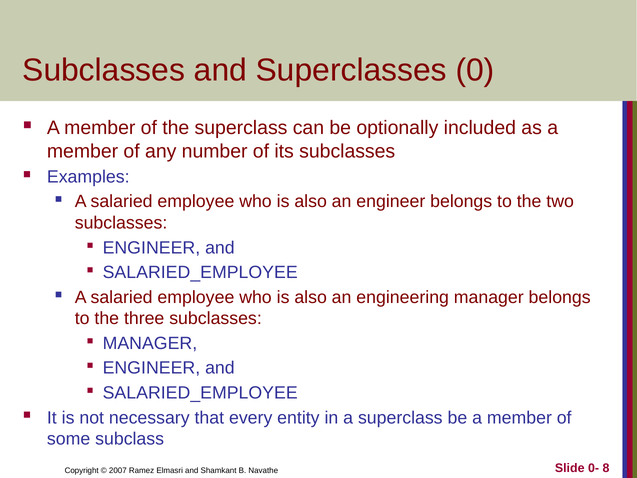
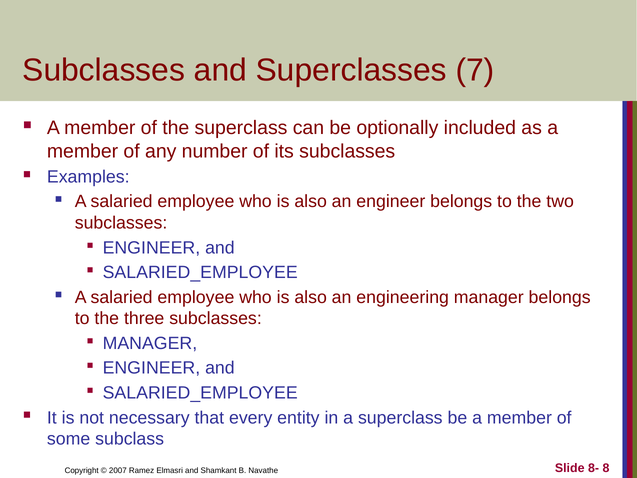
0: 0 -> 7 (475, 70)
0-: 0- -> 8- (594, 468)
